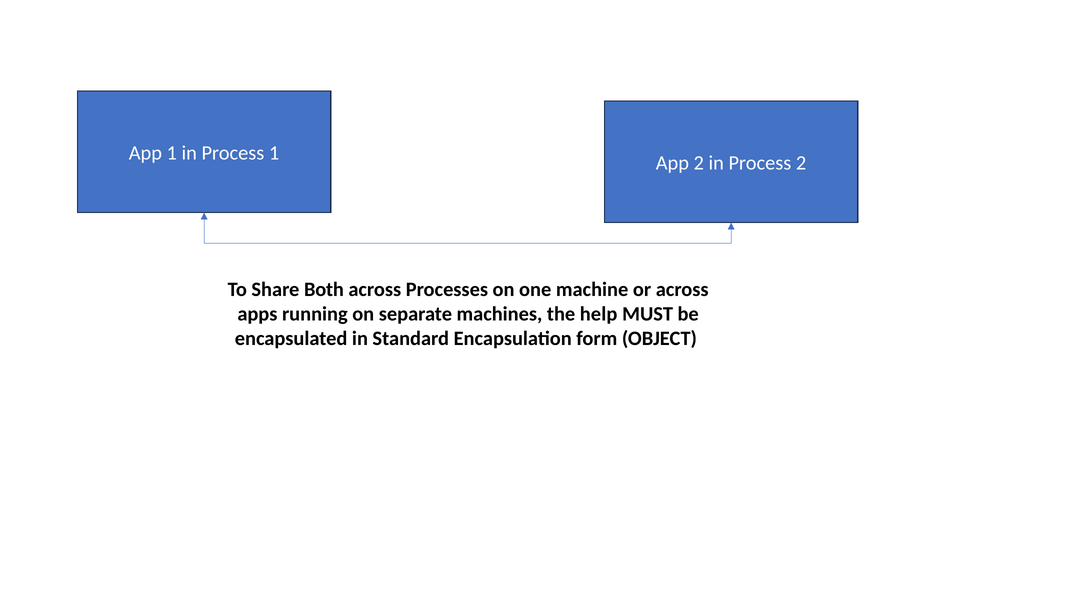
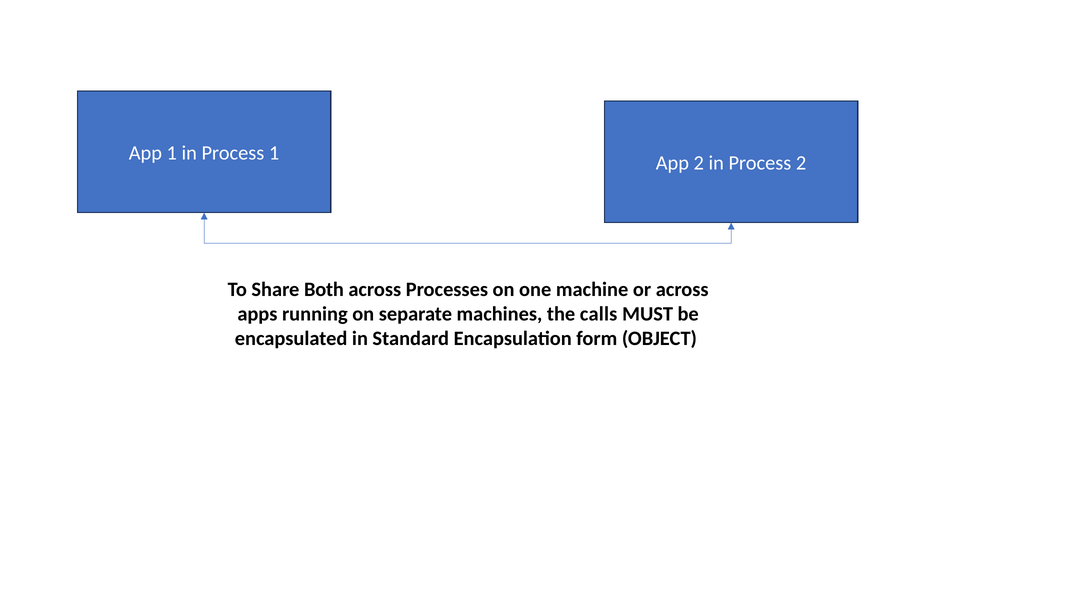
help: help -> calls (599, 314)
